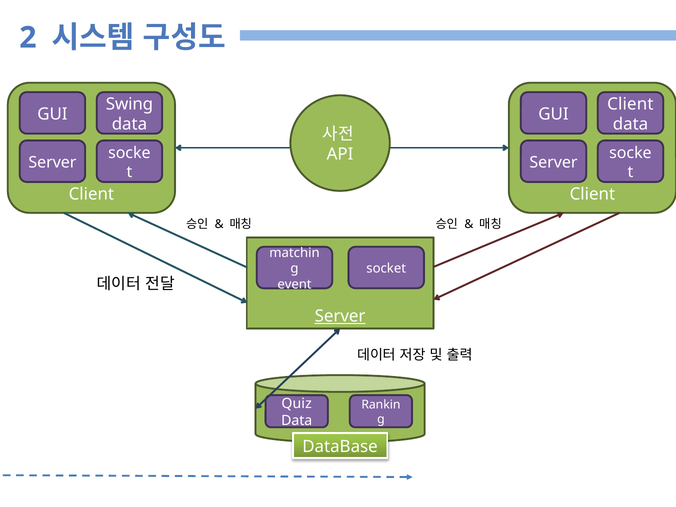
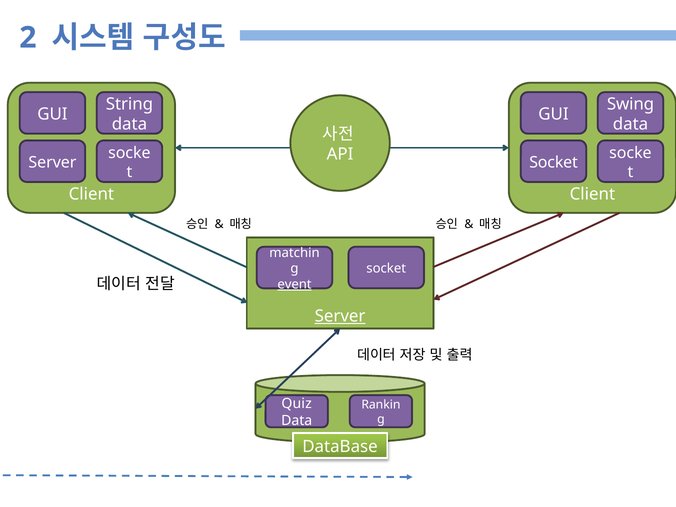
Swing: Swing -> String (129, 104)
Client: Client -> Swing (631, 104)
Server: Server -> Socket (554, 162)
event underline: none -> present (295, 284)
